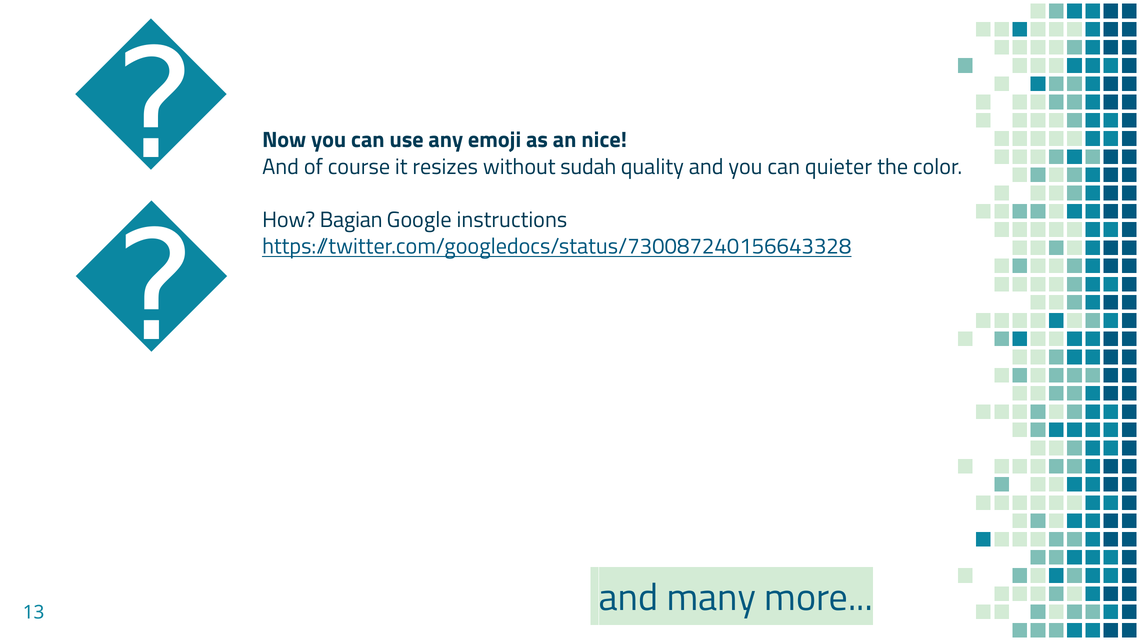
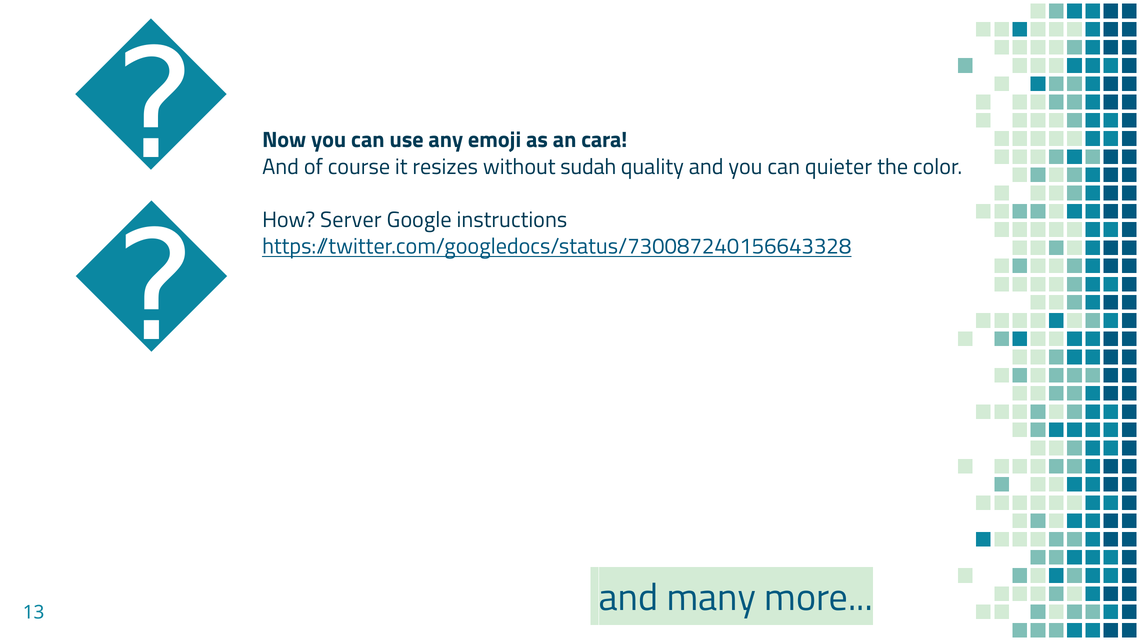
nice: nice -> cara (604, 140)
Bagian: Bagian -> Server (351, 220)
